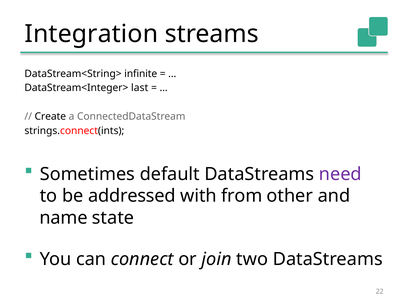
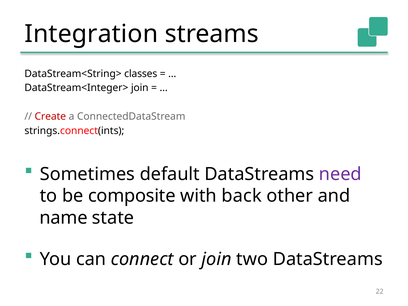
infinite: infinite -> classes (141, 74)
DataStream<Integer> last: last -> join (140, 88)
Create colour: black -> red (50, 117)
addressed: addressed -> composite (132, 196)
from: from -> back (242, 196)
